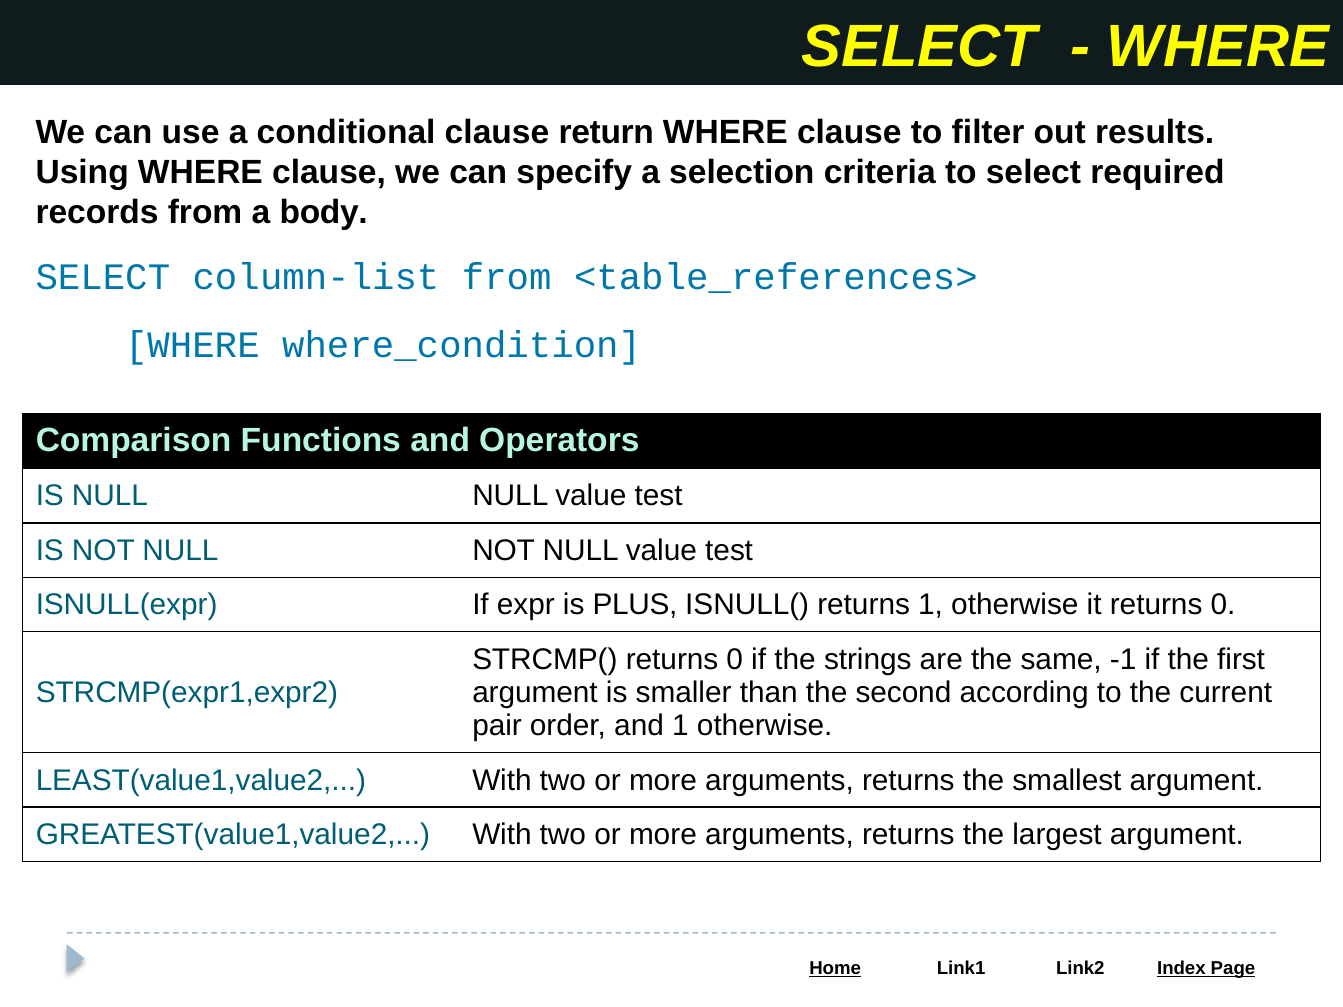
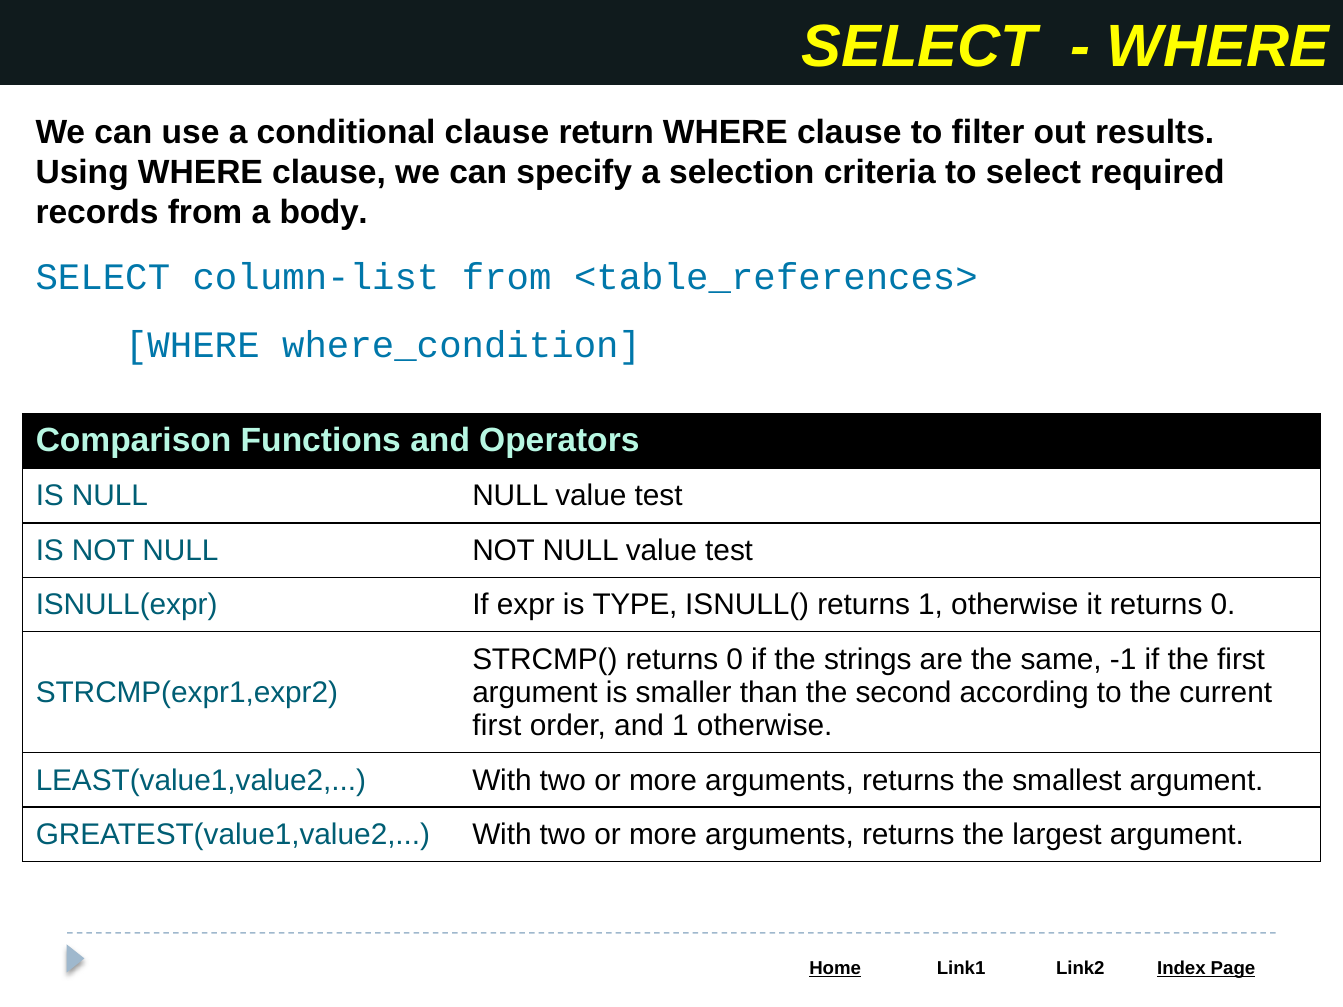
PLUS: PLUS -> TYPE (635, 605)
pair: pair -> first (497, 726)
